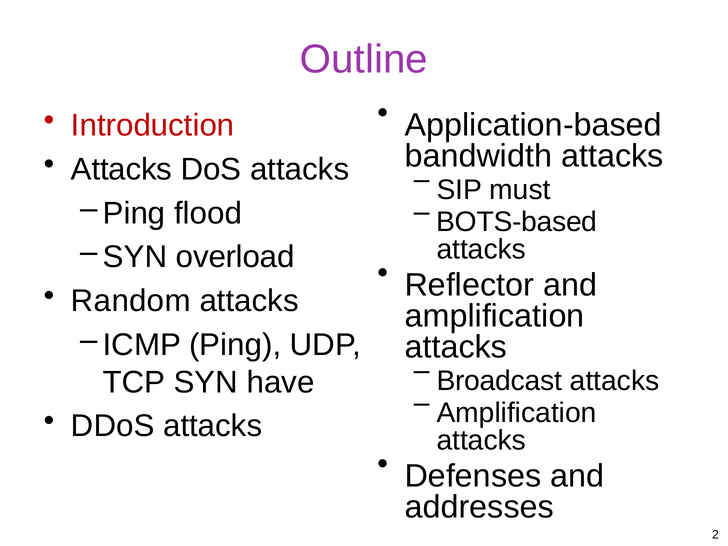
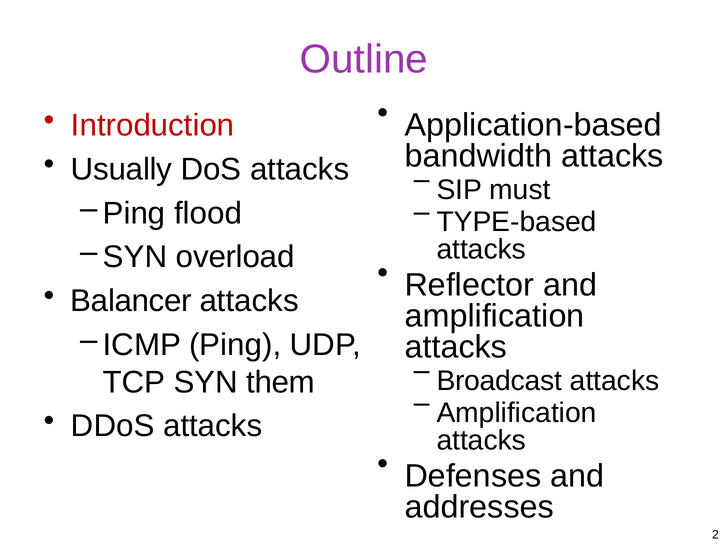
Attacks: Attacks -> Usually (122, 169)
BOTS-based: BOTS-based -> TYPE-based (517, 222)
Random: Random -> Balancer (131, 301)
have: have -> them (281, 382)
